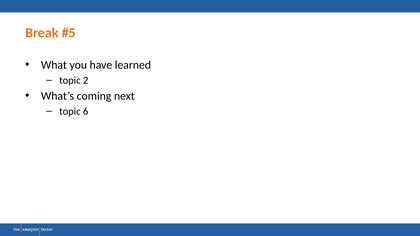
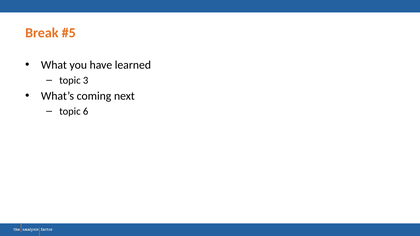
2: 2 -> 3 (86, 80)
